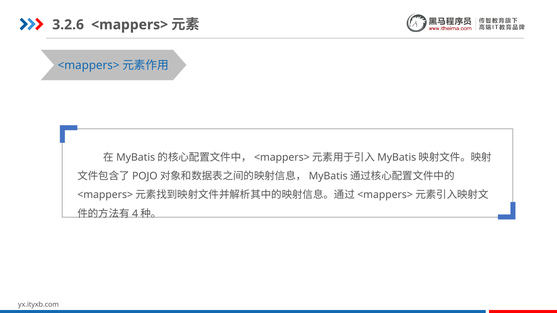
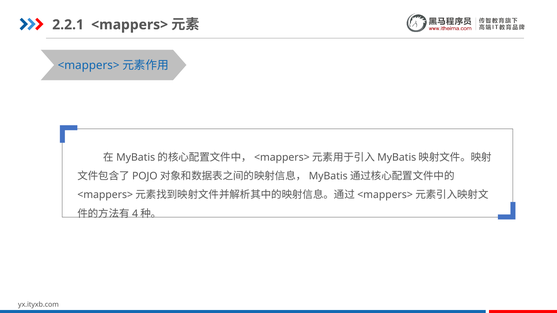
3.2.6: 3.2.6 -> 2.2.1 (68, 25)
